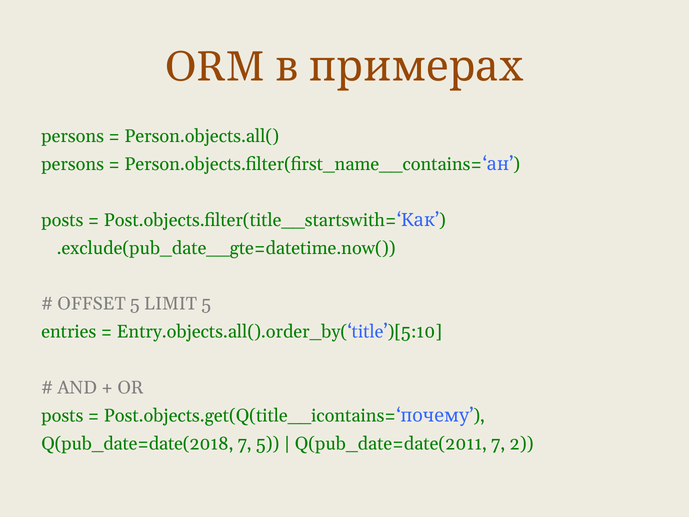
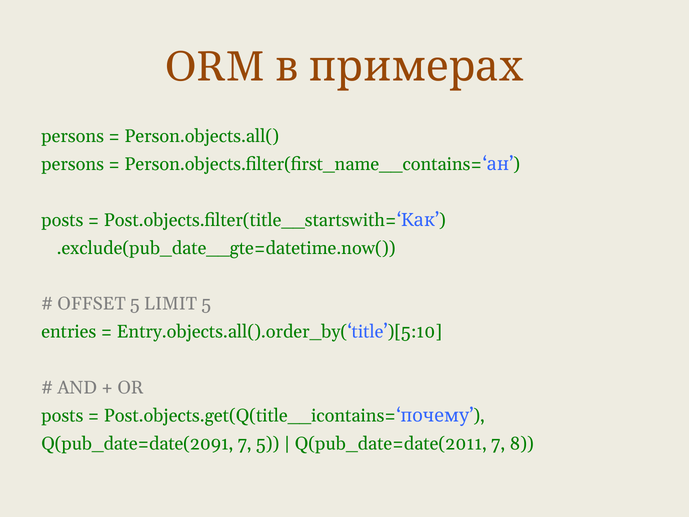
Q(pub_date=date(2018: Q(pub_date=date(2018 -> Q(pub_date=date(2091 (137, 444)
2: 2 -> 8 (522, 444)
